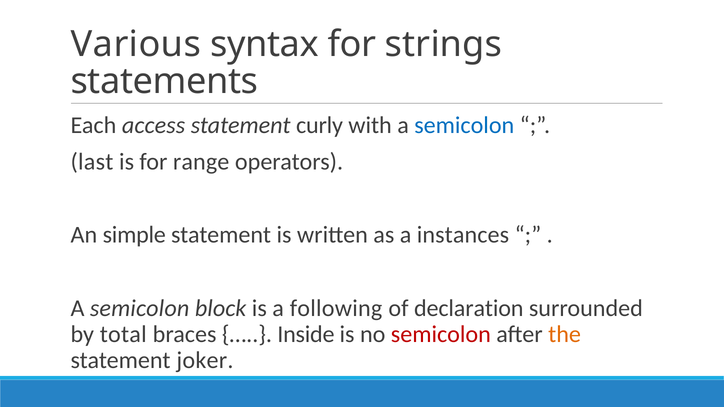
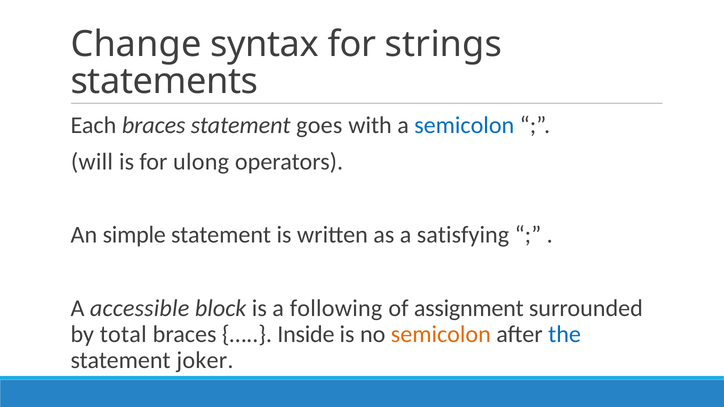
Various: Various -> Change (136, 44)
Each access: access -> braces (154, 125)
curly: curly -> goes (319, 125)
last: last -> will (92, 162)
range: range -> ulong (201, 162)
instances: instances -> satisfying (463, 235)
semicolon: semicolon -> accessible (140, 308)
declaration: declaration -> assignment (469, 308)
semicolon colour: red -> orange (441, 334)
the colour: orange -> blue (565, 334)
